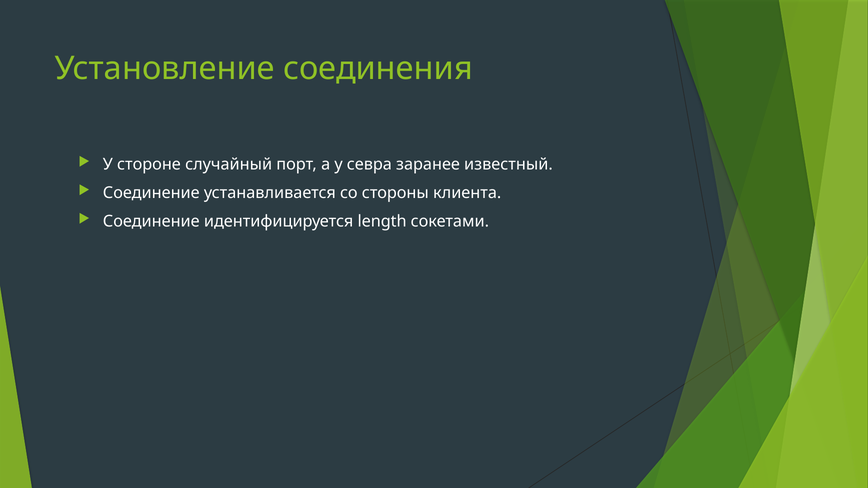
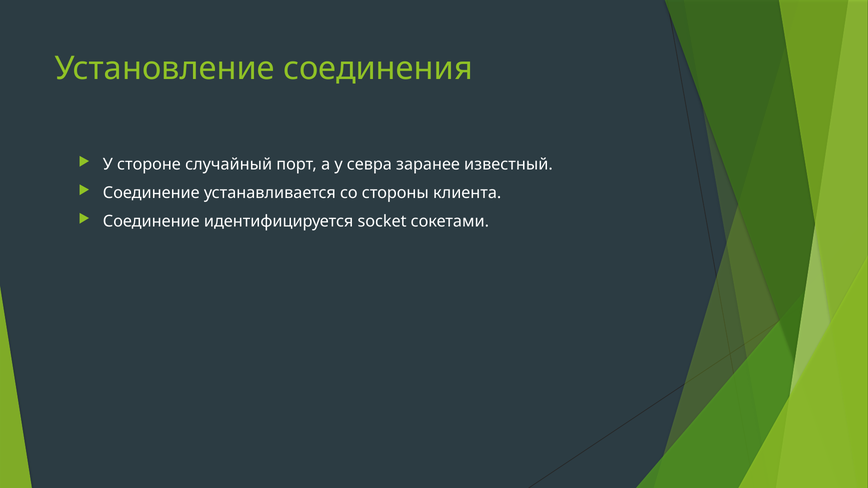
length: length -> socket (382, 221)
